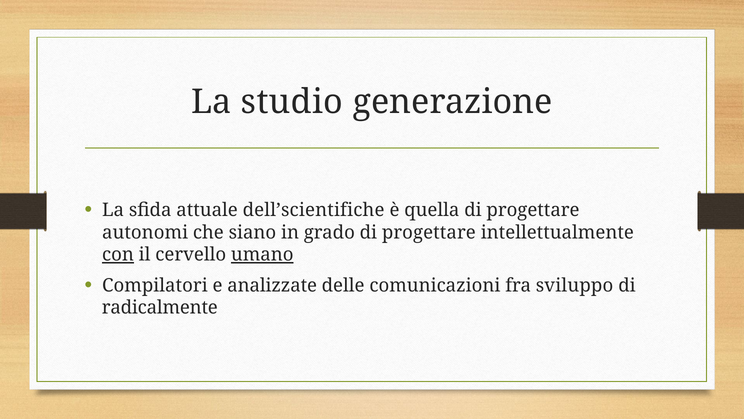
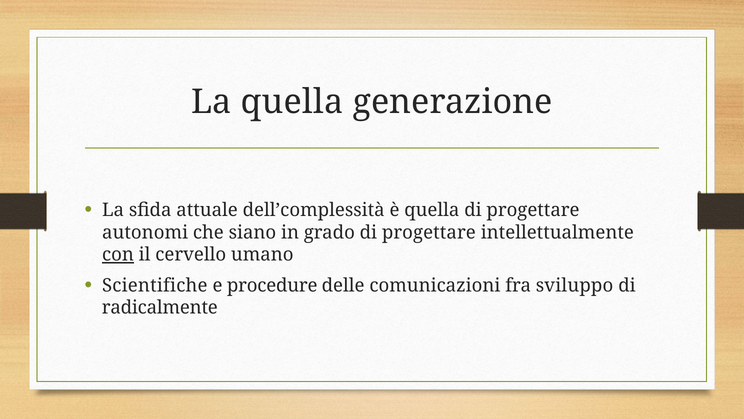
La studio: studio -> quella (292, 102)
dell’scientifiche: dell’scientifiche -> dell’complessità (314, 210)
umano underline: present -> none (262, 254)
Compilatori: Compilatori -> Scientifiche (155, 285)
analizzate: analizzate -> procedure (272, 285)
